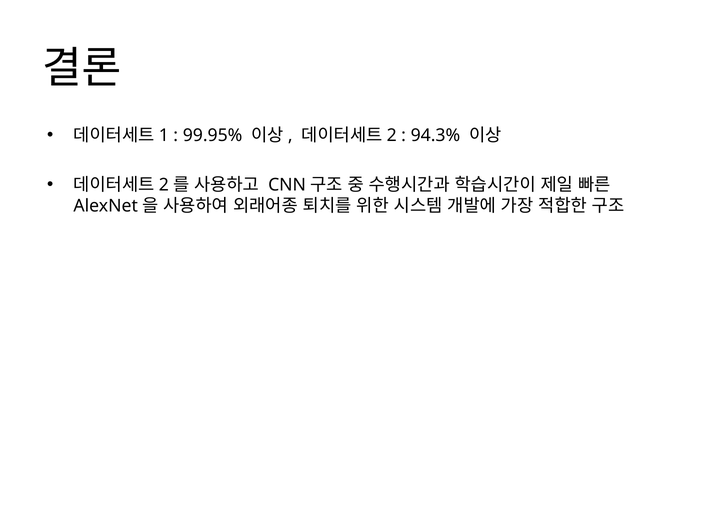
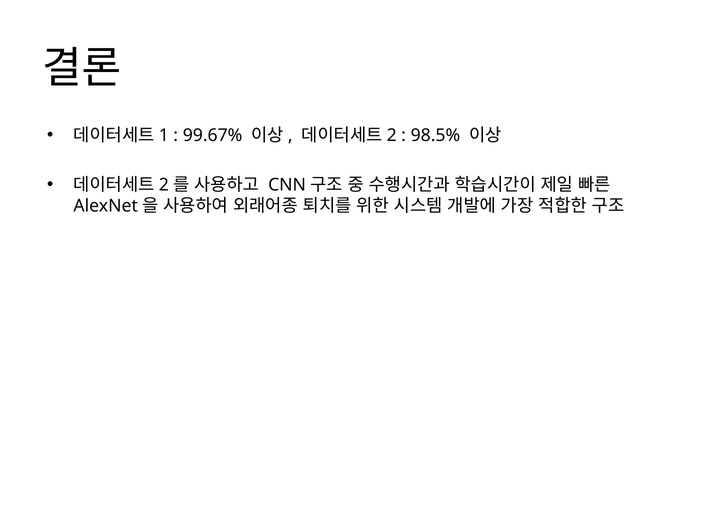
99.95%: 99.95% -> 99.67% (213, 135)
94.3%: 94.3% -> 98.5% (435, 135)
